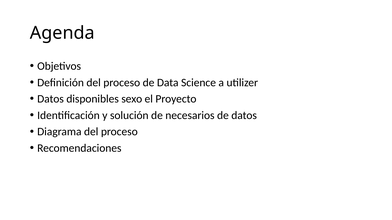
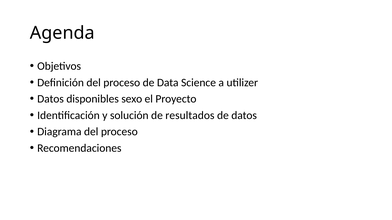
necesarios: necesarios -> resultados (190, 116)
